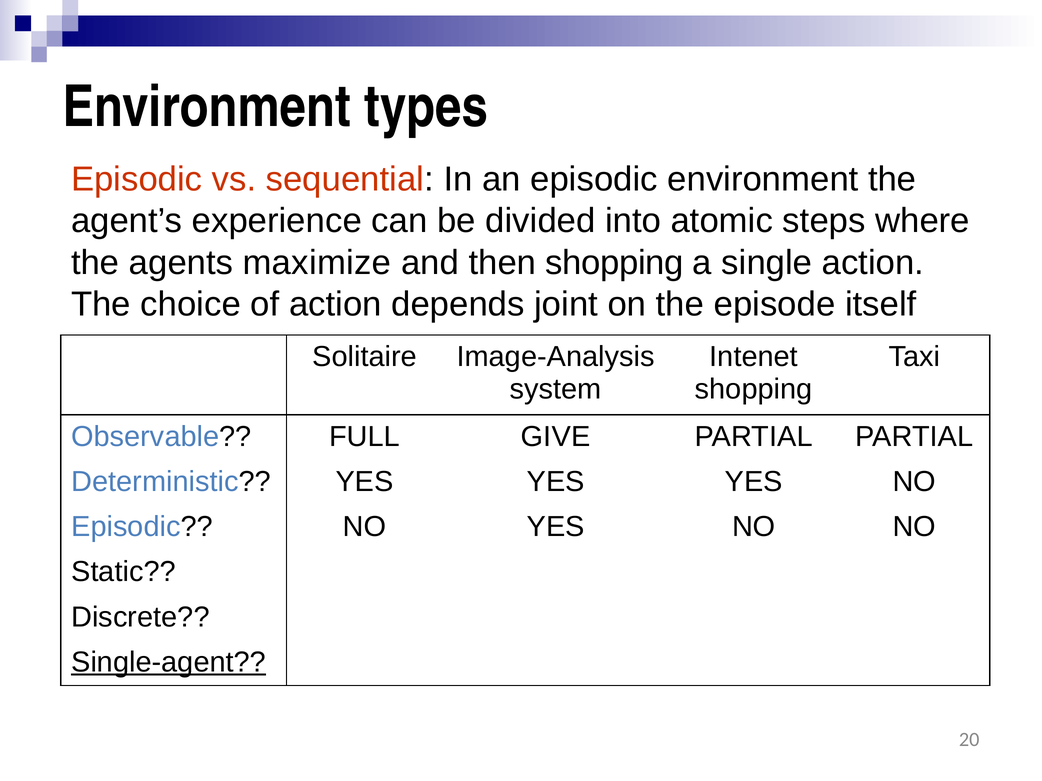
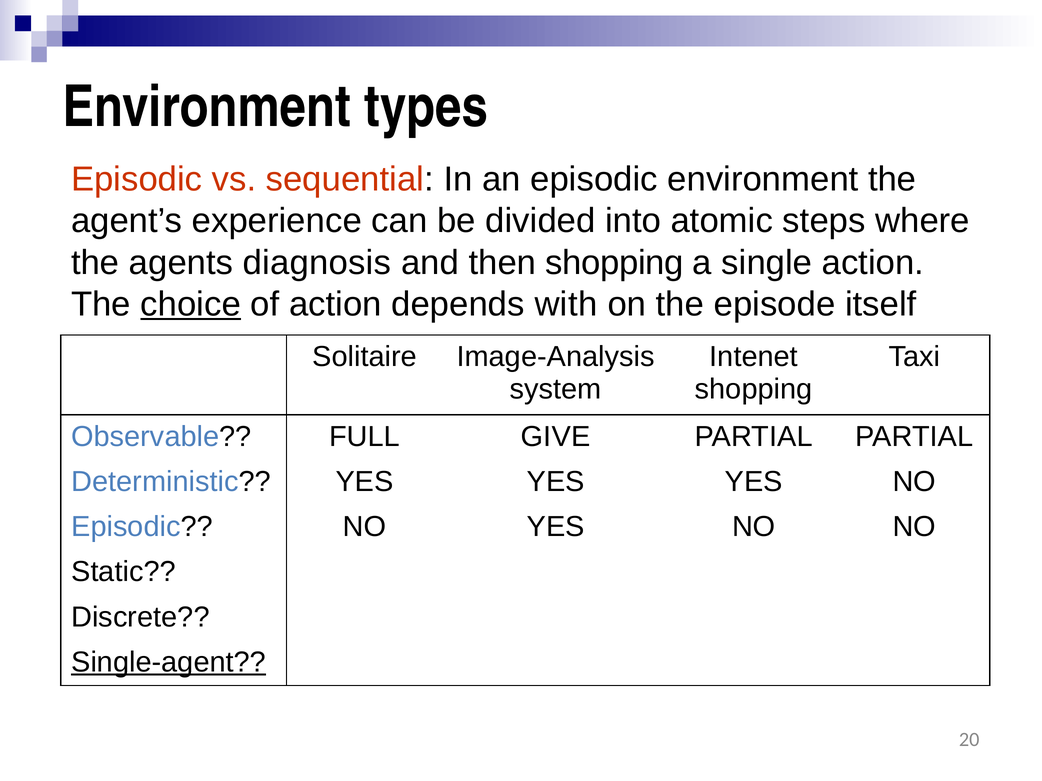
maximize: maximize -> diagnosis (317, 263)
choice underline: none -> present (191, 304)
joint: joint -> with (566, 304)
